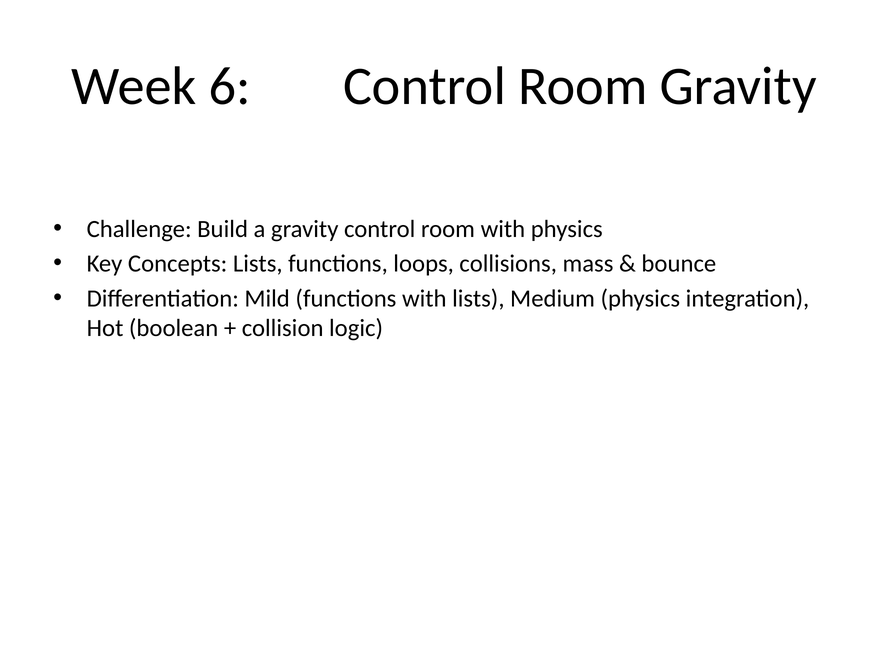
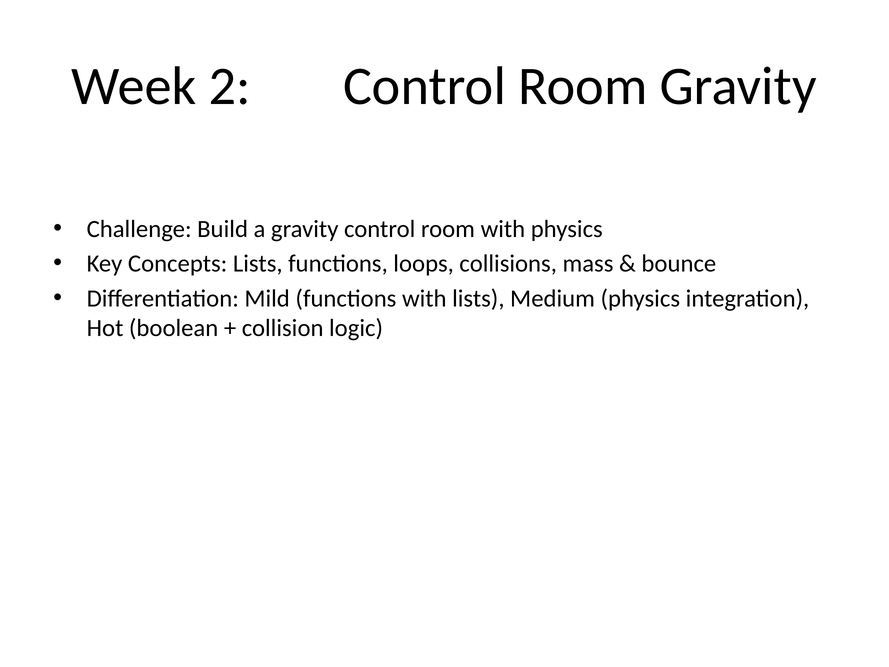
6: 6 -> 2 (230, 86)
